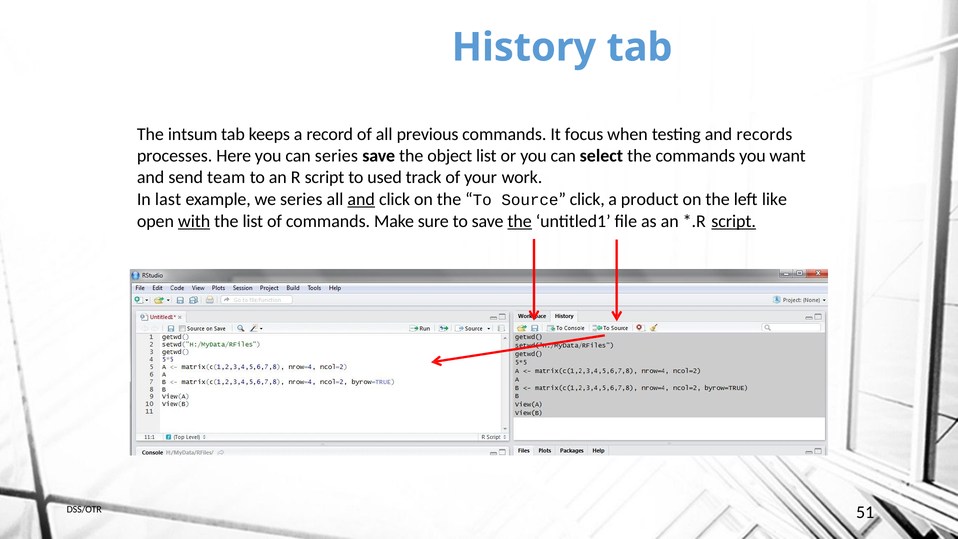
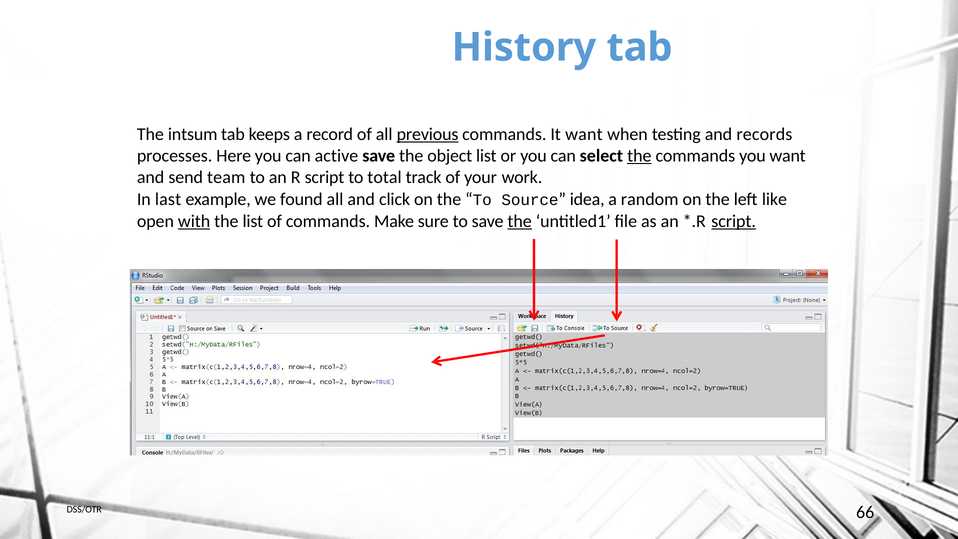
previous underline: none -> present (428, 134)
It focus: focus -> want (584, 134)
can series: series -> active (336, 156)
the underline: none -> present (639, 156)
used: used -> total (385, 177)
we series: series -> found (301, 199)
and underline: present -> none (361, 199)
Source click: click -> idea (587, 199)
product: product -> random (650, 199)
51: 51 -> 66 (865, 512)
